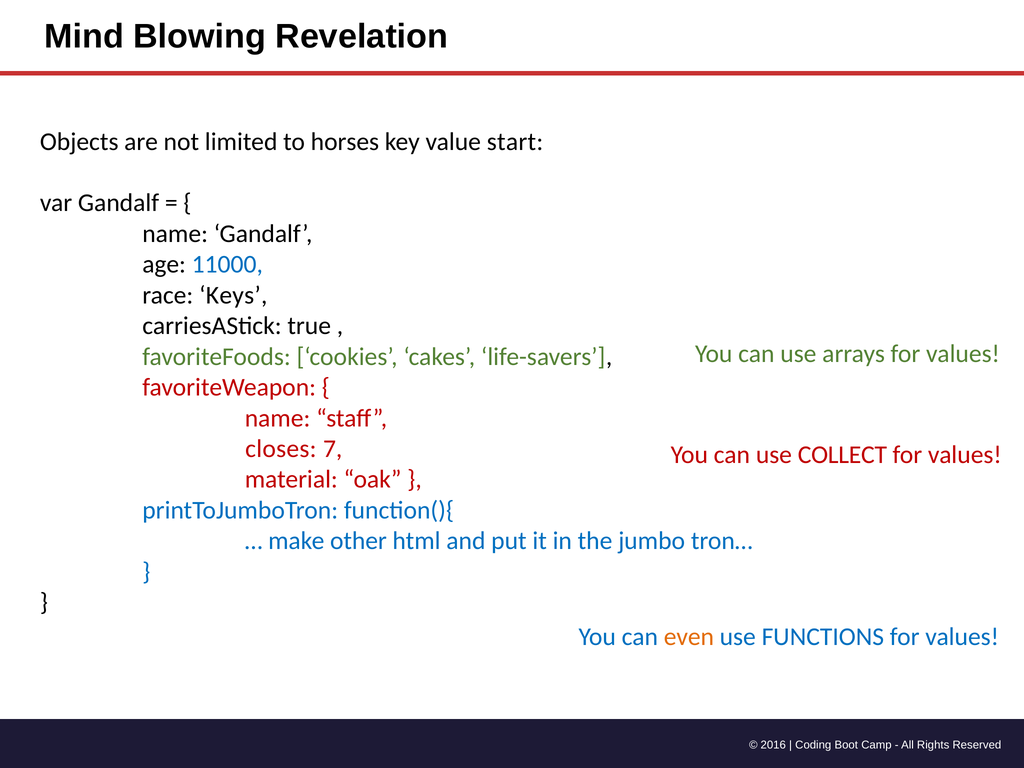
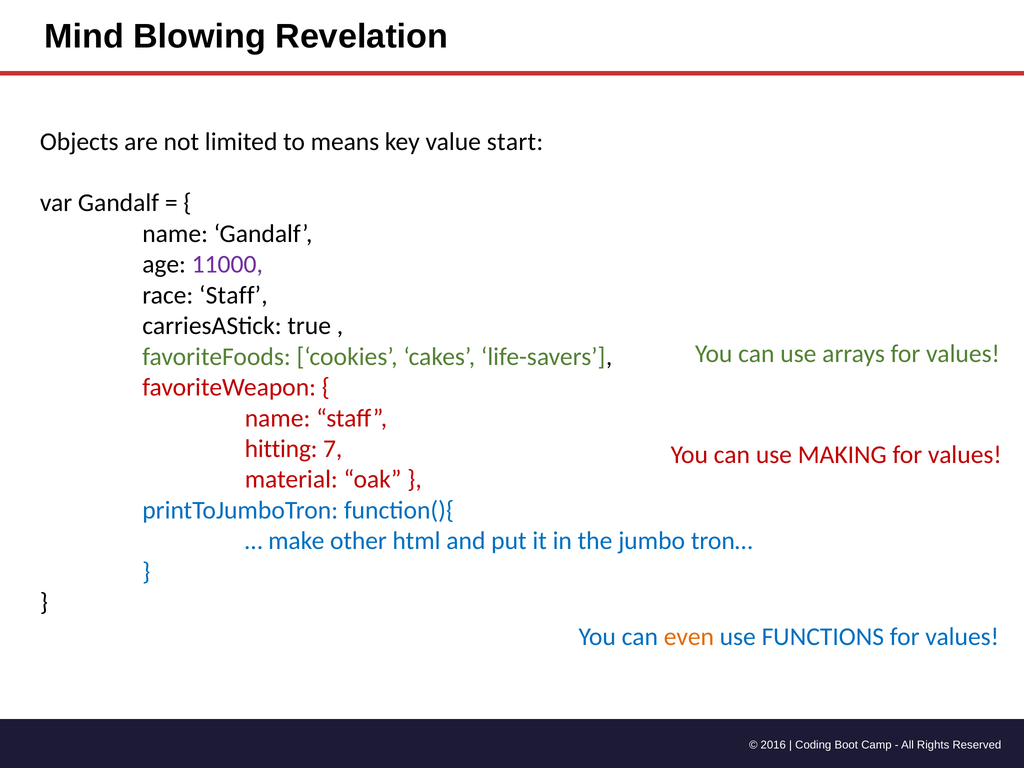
horses: horses -> means (345, 142)
11000 colour: blue -> purple (227, 264)
race Keys: Keys -> Staff (233, 295)
closes: closes -> hitting (281, 449)
COLLECT: COLLECT -> MAKING (842, 455)
